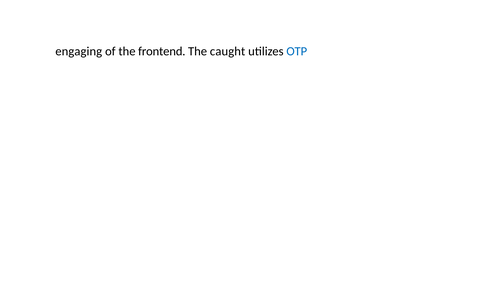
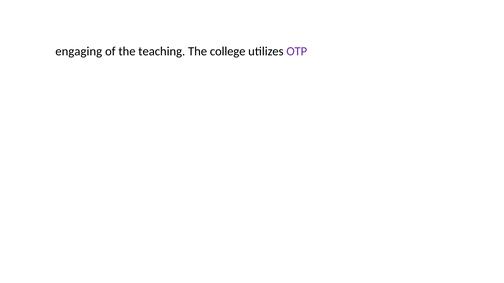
frontend: frontend -> teaching (162, 51)
caught: caught -> college (228, 51)
OTP colour: blue -> purple (297, 51)
